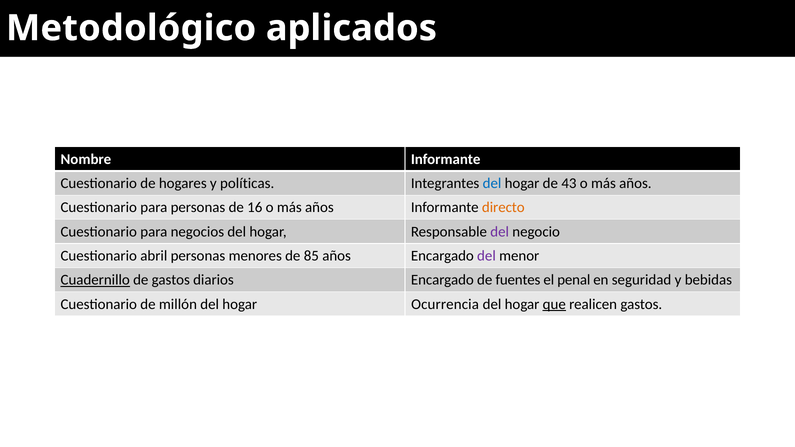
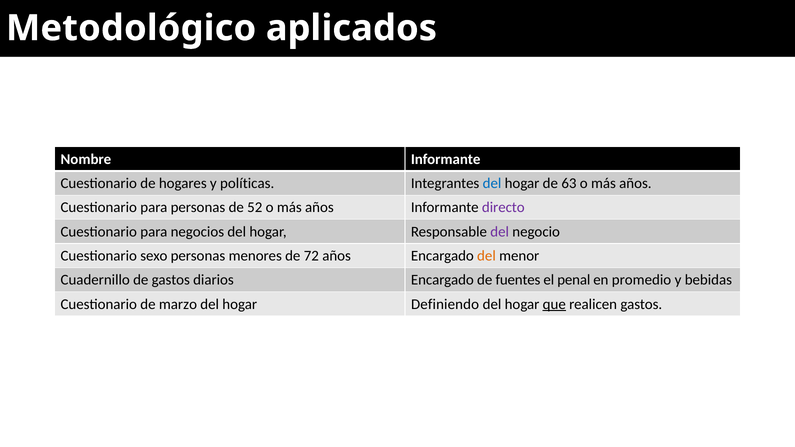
43: 43 -> 63 (569, 183)
16: 16 -> 52 (255, 208)
directo colour: orange -> purple (503, 208)
abril: abril -> sexo (154, 256)
85: 85 -> 72 (311, 256)
del colour: purple -> orange (486, 256)
Cuadernillo underline: present -> none (95, 280)
seguridad: seguridad -> promedio (642, 280)
millón: millón -> marzo (178, 304)
Ocurrencia: Ocurrencia -> Definiendo (445, 304)
